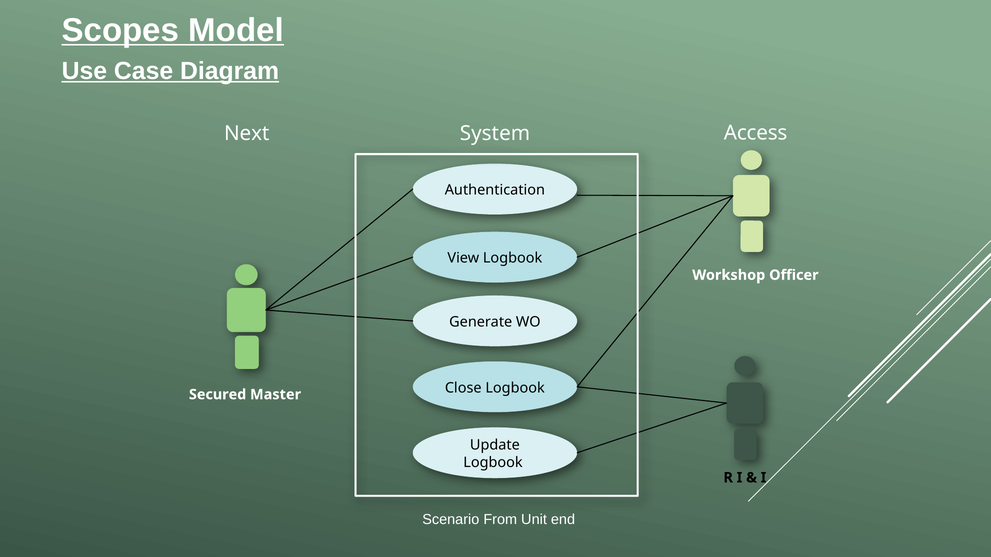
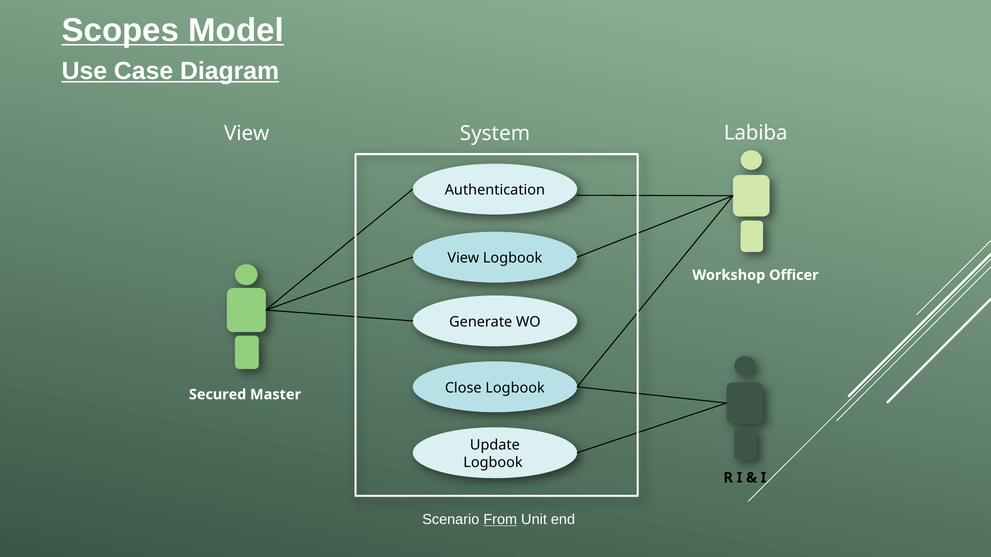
Next: Next -> View (247, 134)
Access: Access -> Labiba (756, 133)
From underline: none -> present (500, 520)
